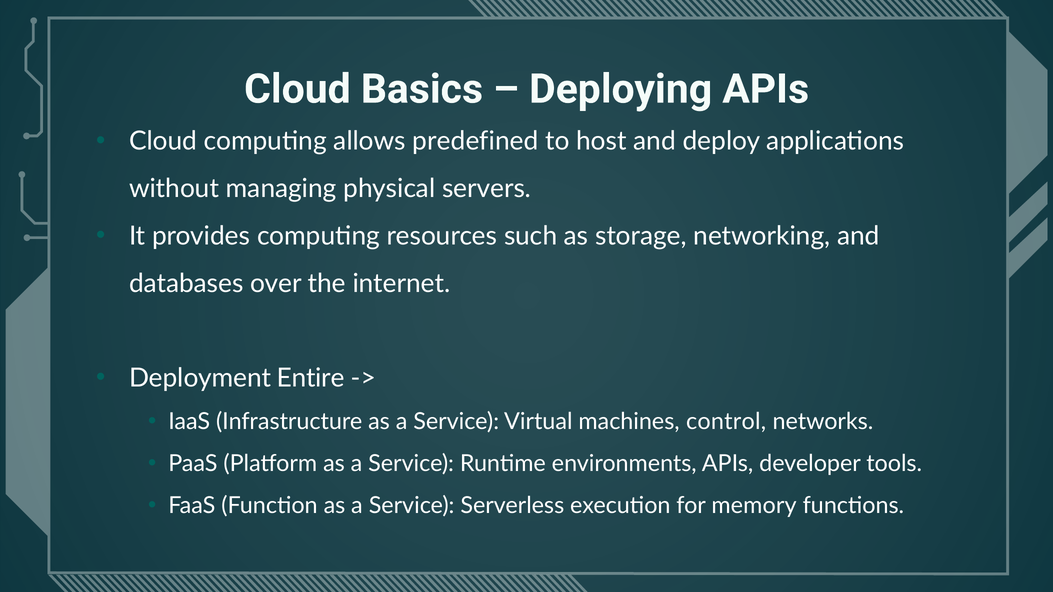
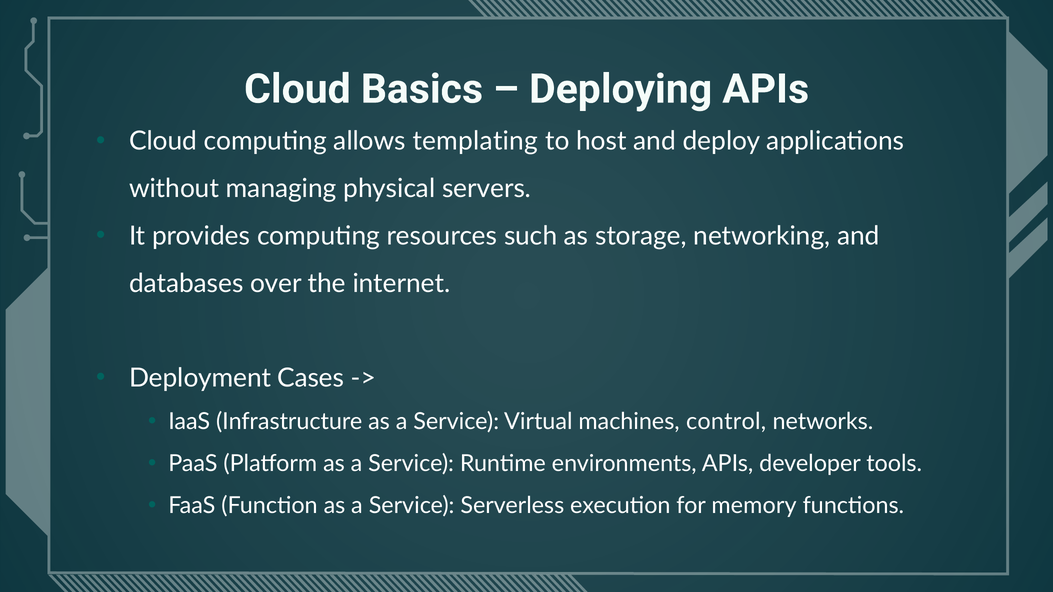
predefined: predefined -> templating (475, 141)
Entire: Entire -> Cases (311, 378)
